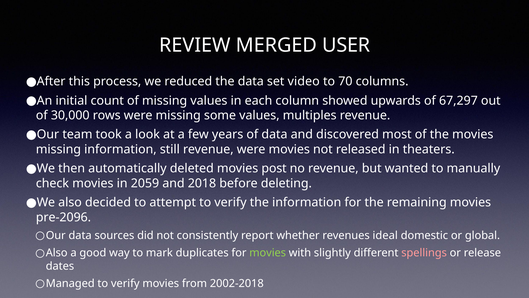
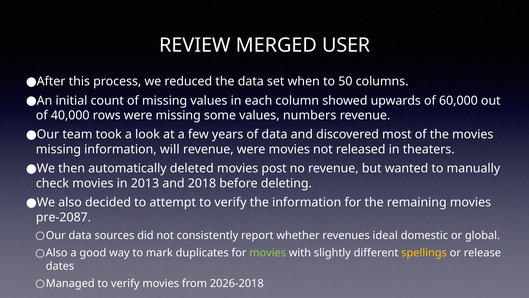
video: video -> when (304, 81)
70: 70 -> 50 (345, 81)
67,297: 67,297 -> 60,000 (458, 100)
30,000: 30,000 -> 40,000 (70, 115)
multiples: multiples -> numbers (310, 115)
still: still -> will (170, 149)
2059: 2059 -> 2013 (145, 183)
pre-2096: pre-2096 -> pre-2087 (63, 217)
spellings colour: pink -> yellow (424, 253)
2002-2018: 2002-2018 -> 2026-2018 (237, 283)
